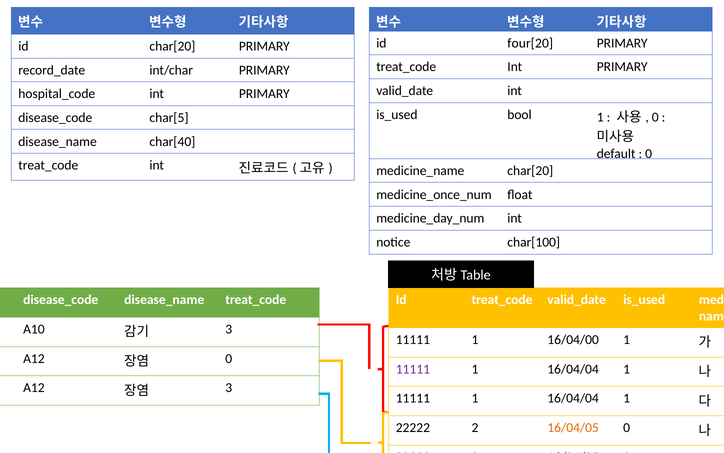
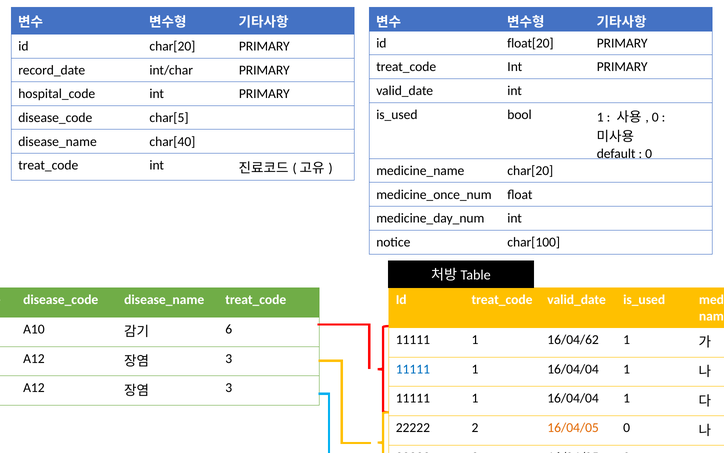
four[20: four[20 -> float[20 (530, 43)
3: 3 -> 6 (229, 329)
16/04/00: 16/04/00 -> 16/04/62 (573, 339)
0: 0 -> 3 (229, 358)
11111 colour: purple -> blue (413, 369)
